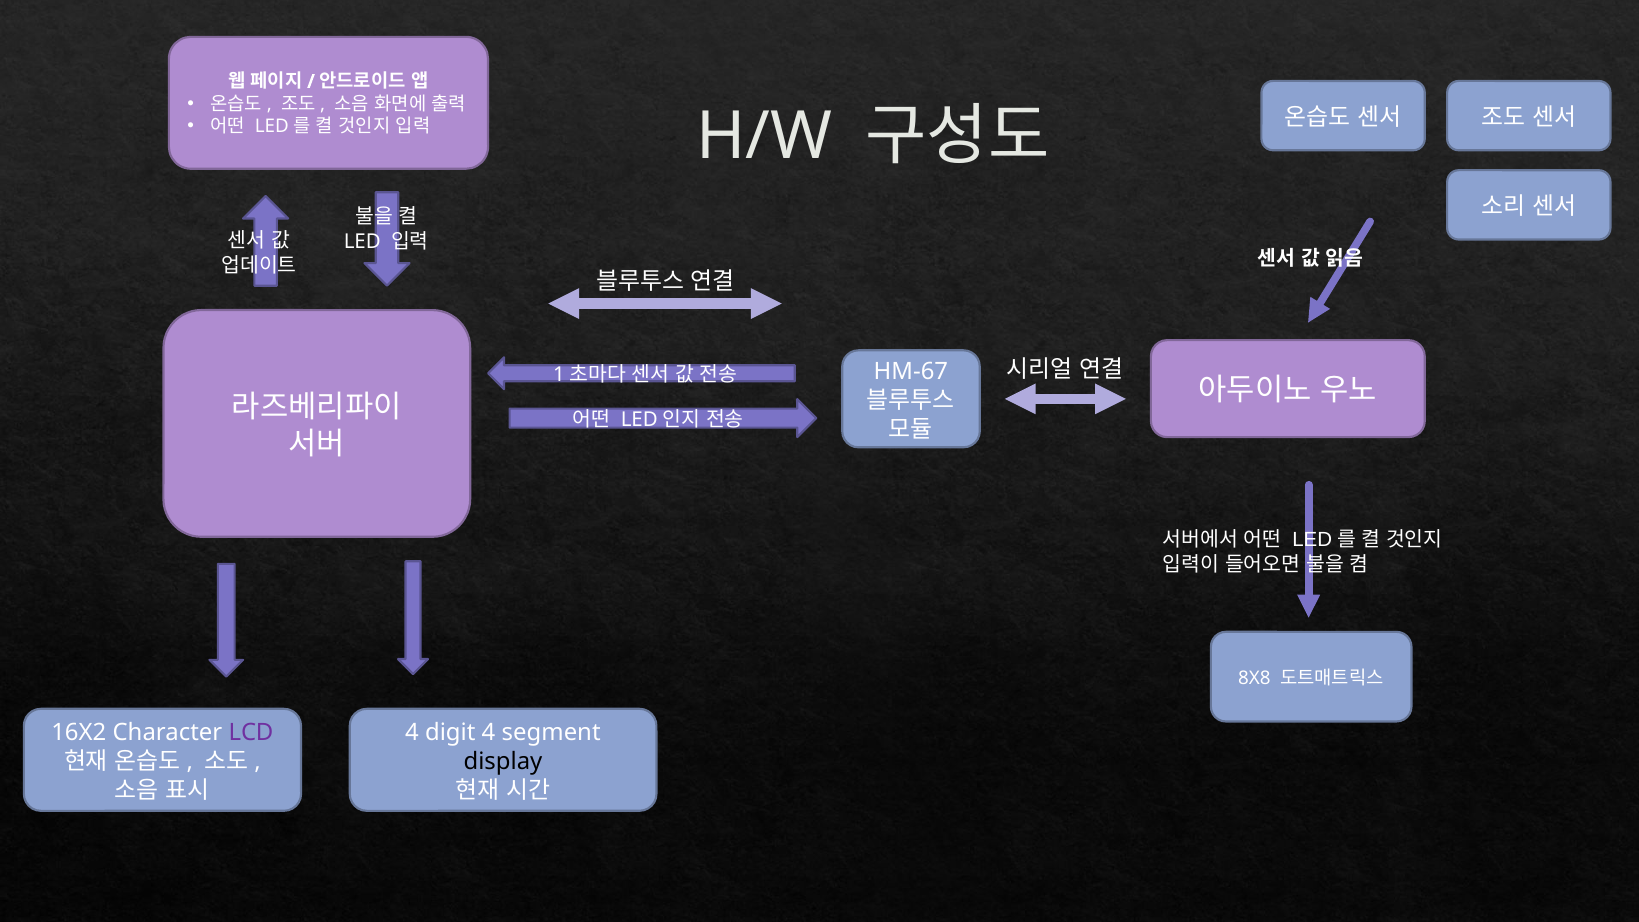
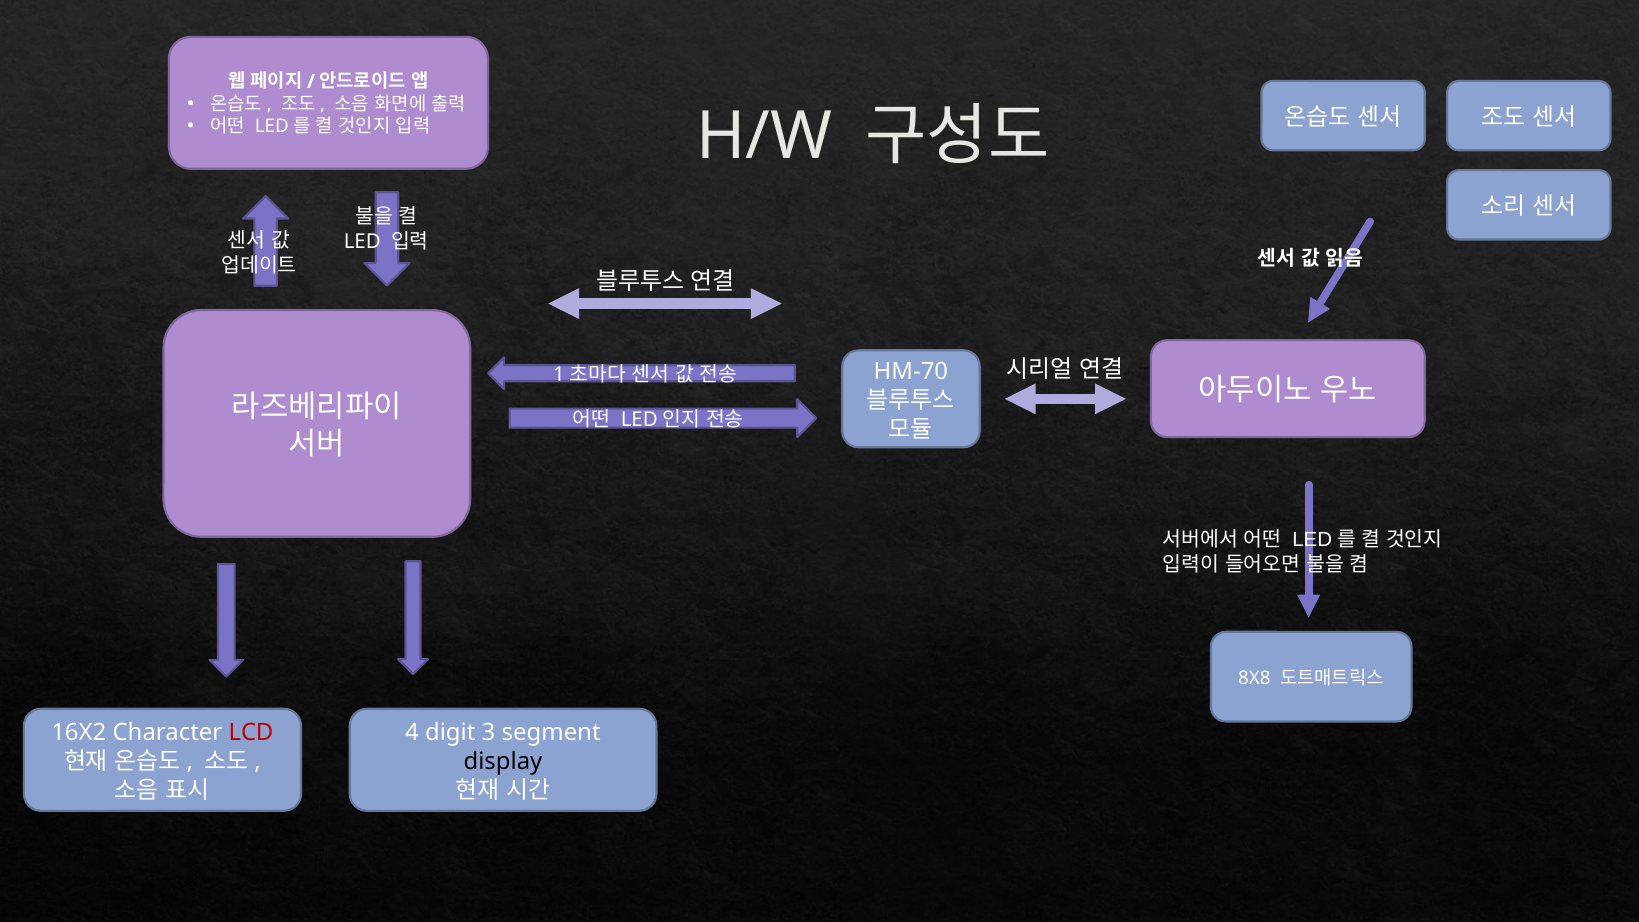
HM-67: HM-67 -> HM-70 (911, 372)
LCD colour: purple -> red (251, 733)
digit 4: 4 -> 3 (489, 733)
